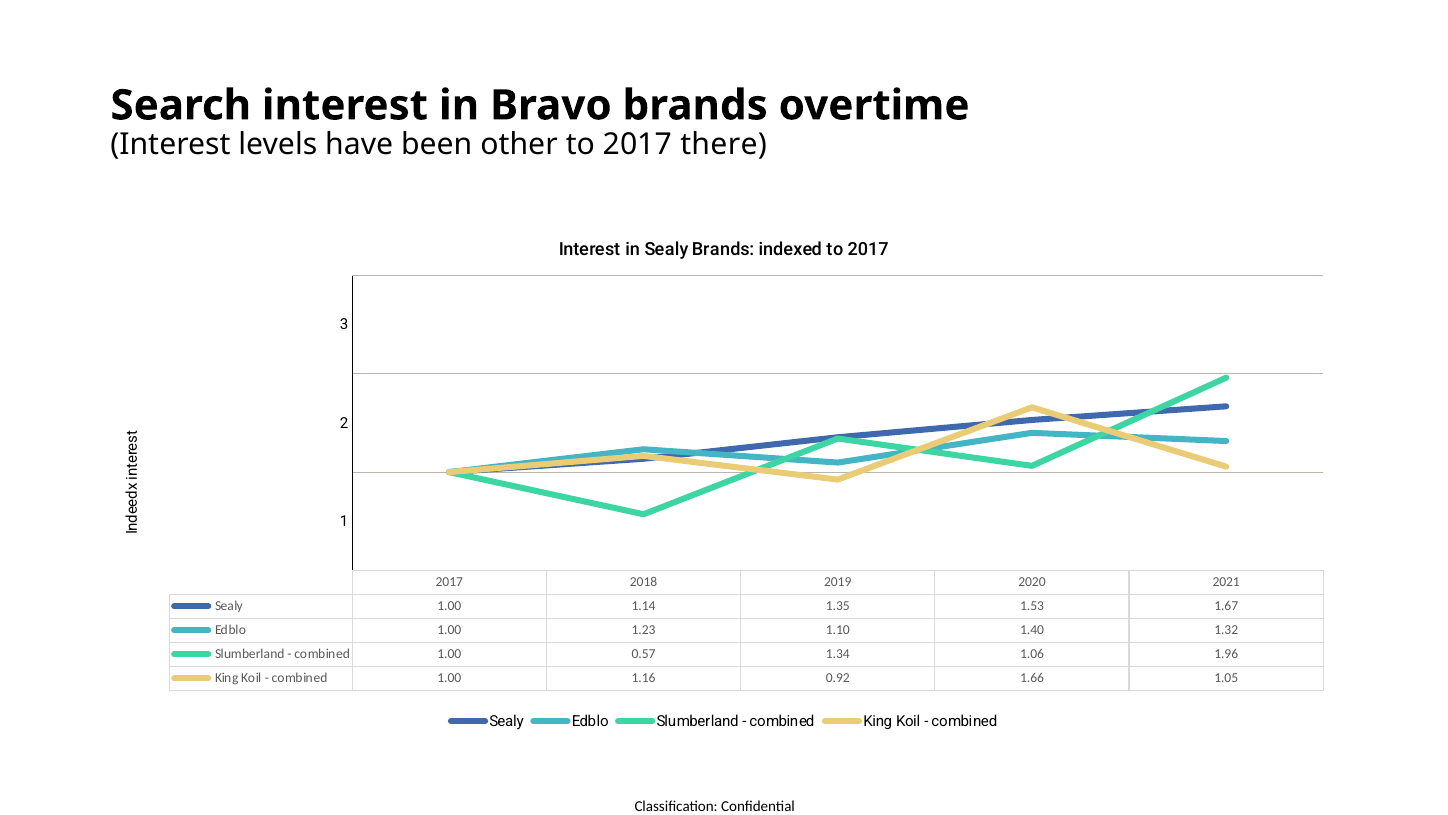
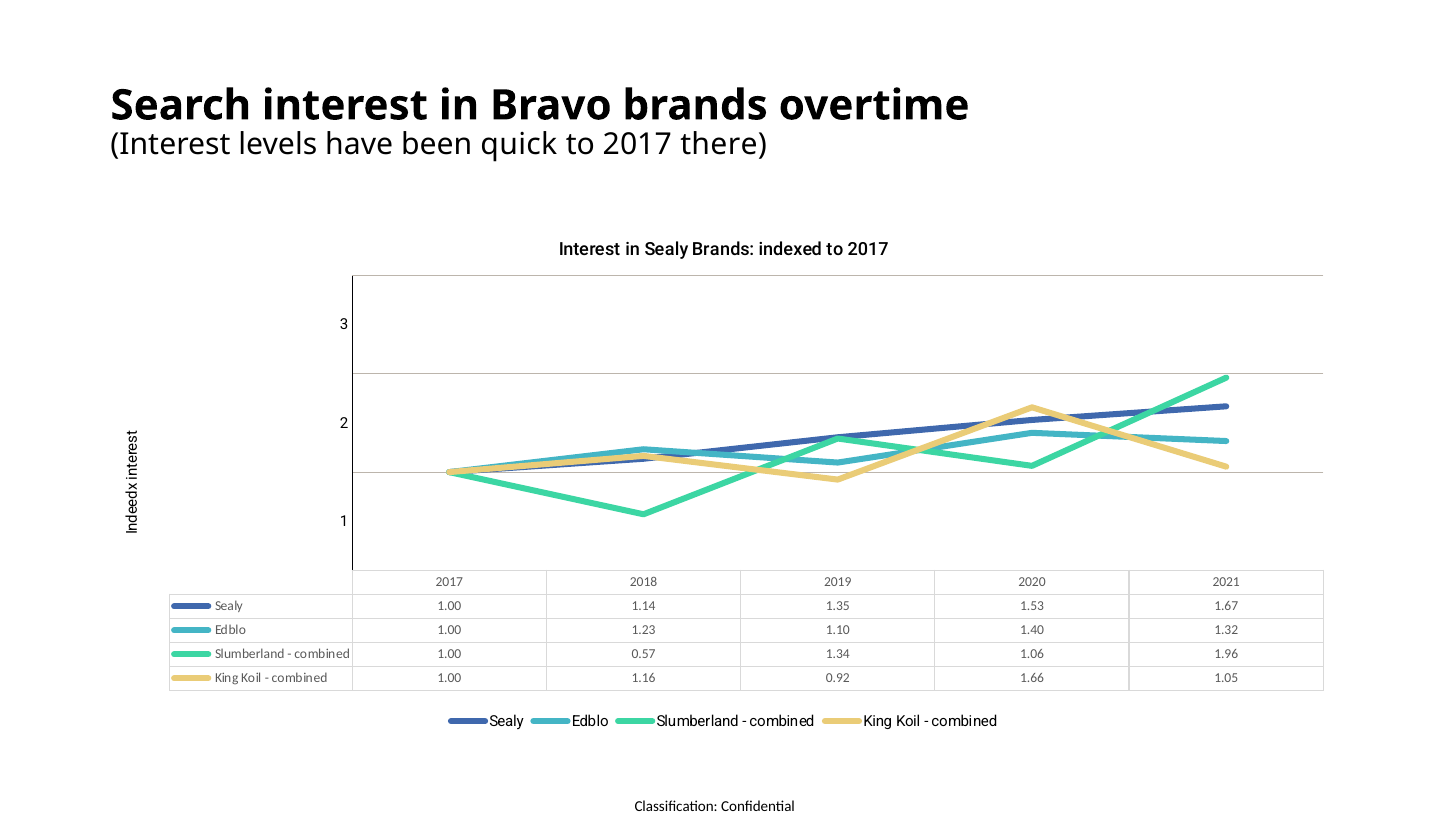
other: other -> quick (519, 145)
